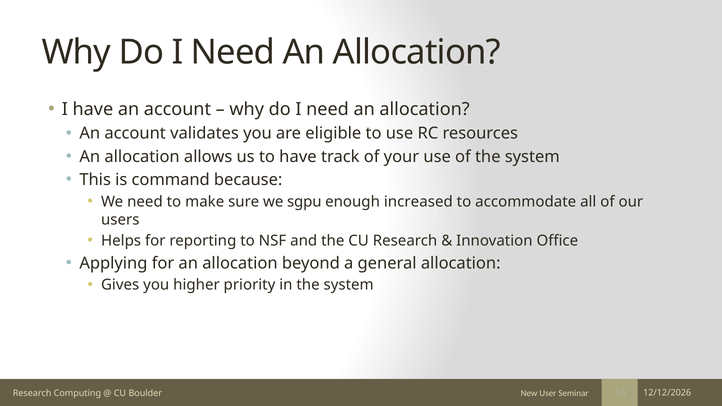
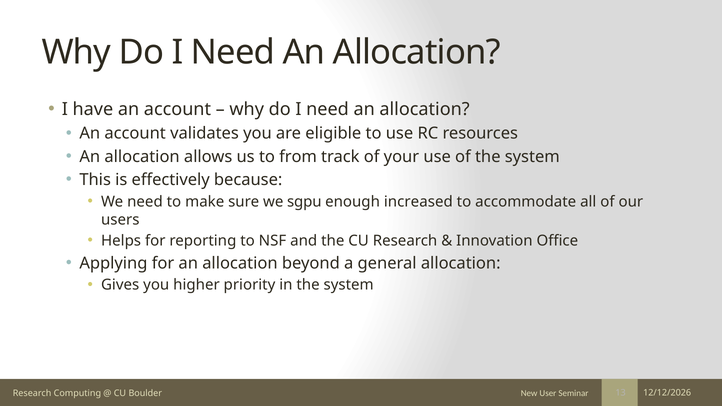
to have: have -> from (298, 157)
command: command -> effectively (171, 180)
